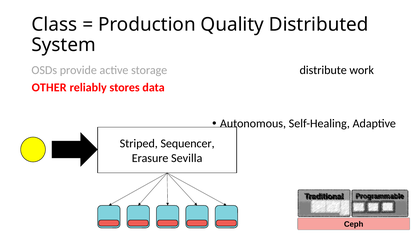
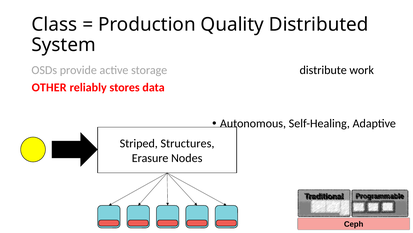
Sequencer: Sequencer -> Structures (188, 143)
Sevilla: Sevilla -> Nodes (187, 158)
